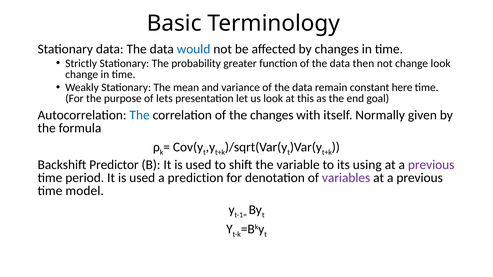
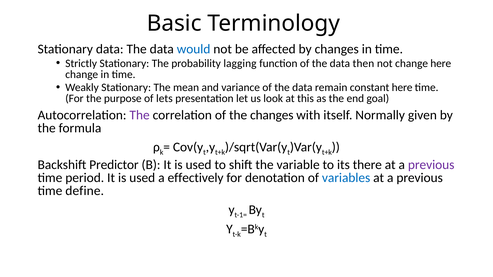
greater: greater -> lagging (240, 63)
change look: look -> here (441, 63)
The colour: blue -> purple (140, 115)
using: using -> there (367, 165)
prediction: prediction -> effectively (196, 178)
variables colour: purple -> blue (346, 178)
model: model -> define (85, 191)
